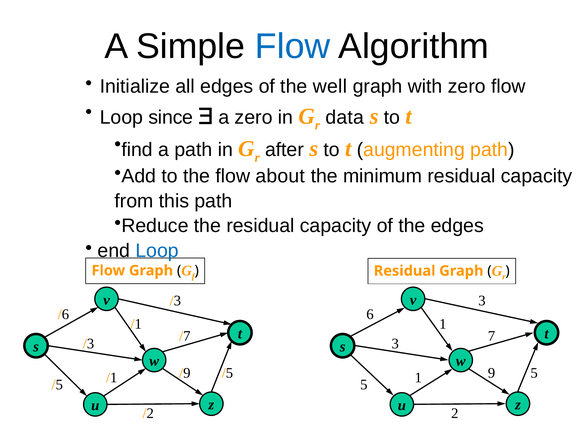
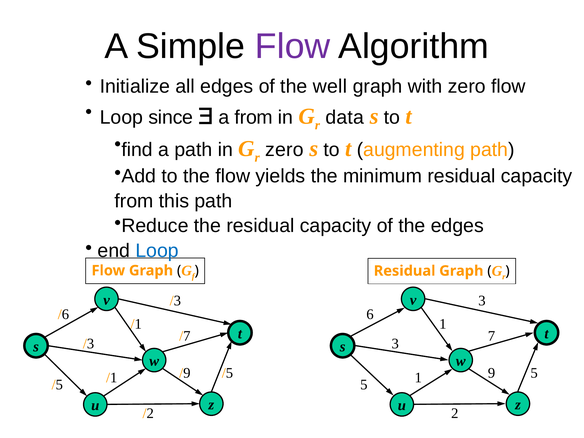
Flow colour: blue -> purple (293, 46)
a zero: zero -> from (254, 117)
after: after -> zero (284, 150)
about: about -> yields (280, 176)
